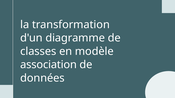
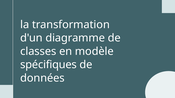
association: association -> spécifiques (49, 65)
